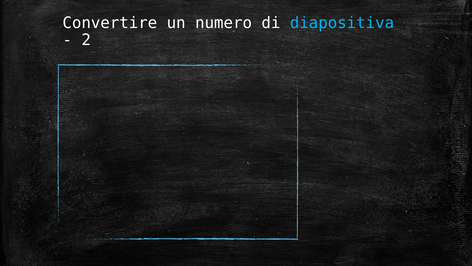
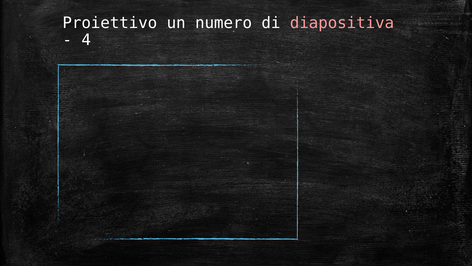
Convertire: Convertire -> Proiettivo (110, 23)
diapositiva colour: light blue -> pink (342, 23)
2: 2 -> 4 (86, 40)
